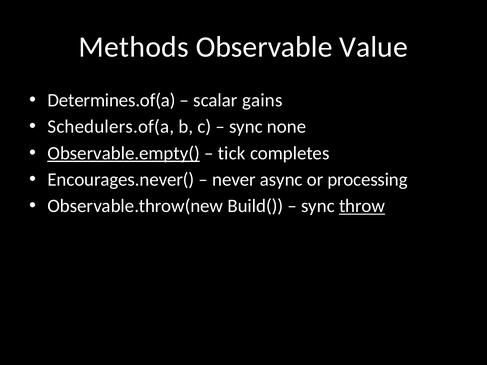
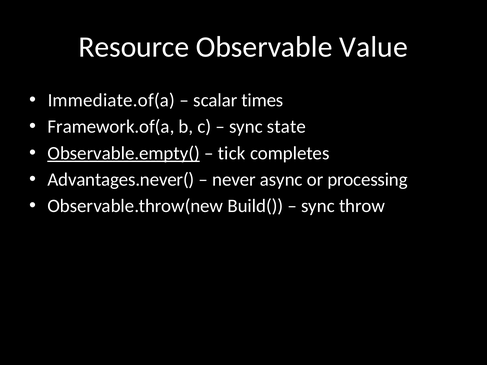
Methods: Methods -> Resource (134, 47)
Determines.of(a: Determines.of(a -> Immediate.of(a (111, 100)
gains: gains -> times (262, 100)
Schedulers.of(a: Schedulers.of(a -> Framework.of(a (111, 127)
none: none -> state (286, 127)
Encourages.never(: Encourages.never( -> Advantages.never( (121, 180)
throw underline: present -> none (362, 206)
